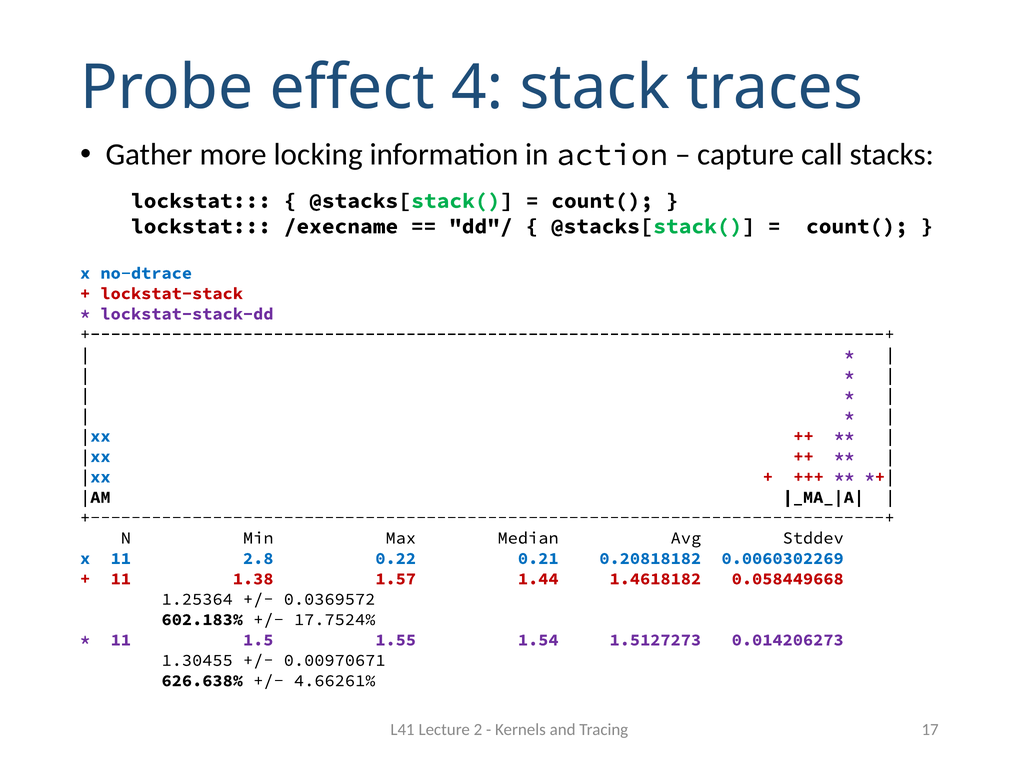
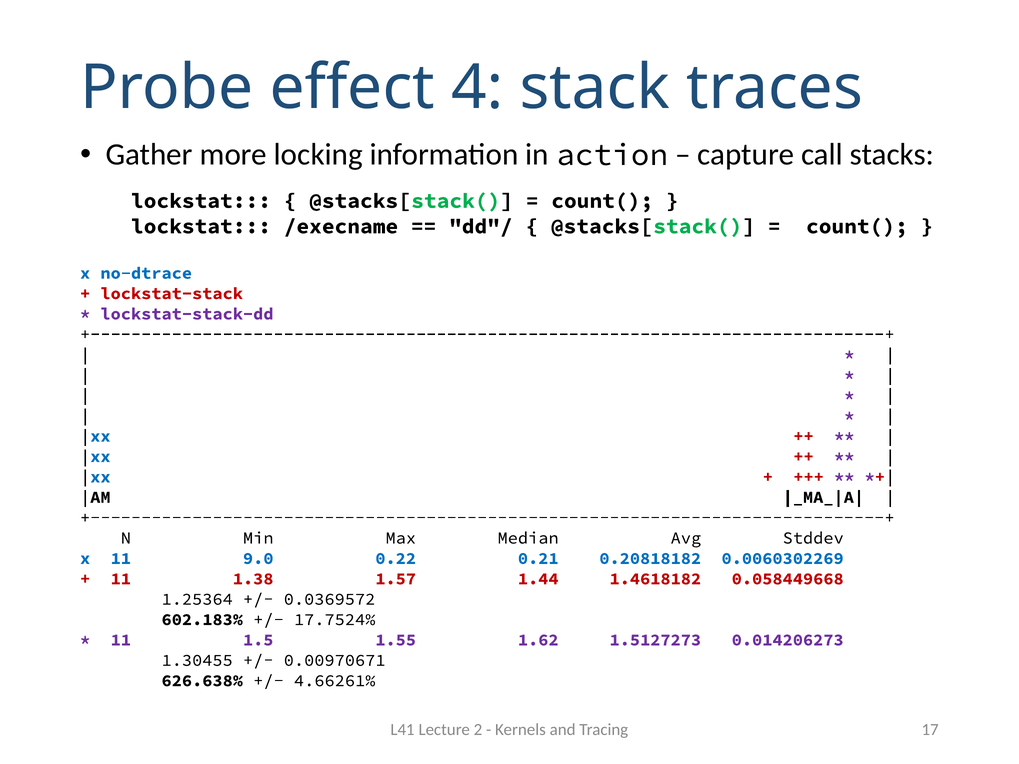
2.8: 2.8 -> 9.0 (258, 559)
1.54: 1.54 -> 1.62 (538, 640)
